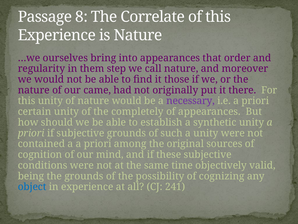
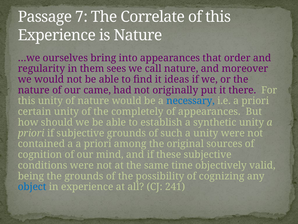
8: 8 -> 7 (82, 17)
step: step -> sees (116, 69)
those: those -> ideas (177, 79)
necessary colour: purple -> blue (191, 101)
